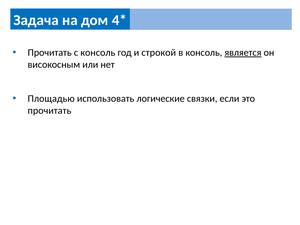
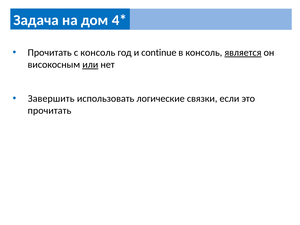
строкой: строкой -> continue (159, 53)
или underline: none -> present (90, 65)
Площадью: Площадью -> Завершить (51, 99)
